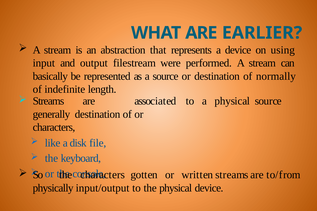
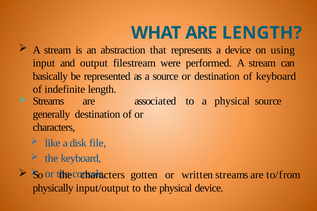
ARE EARLIER: EARLIER -> LENGTH (262, 33)
of normally: normally -> keyboard (276, 76)
